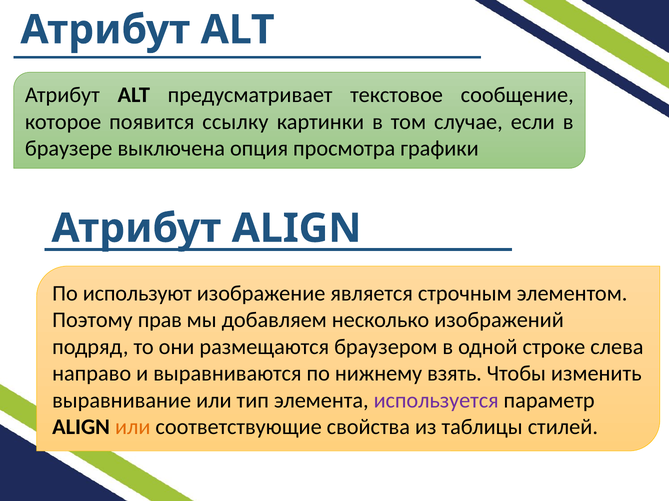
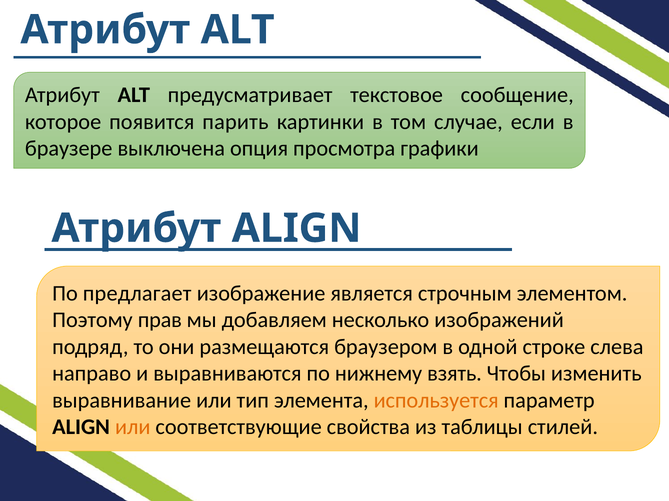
ссылку: ссылку -> парить (235, 122)
используют: используют -> предлагает (137, 294)
используется colour: purple -> orange (436, 401)
